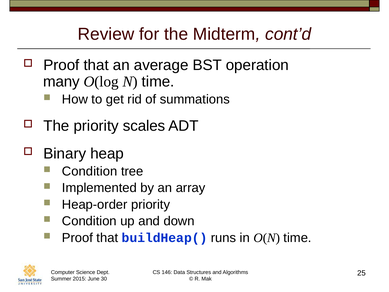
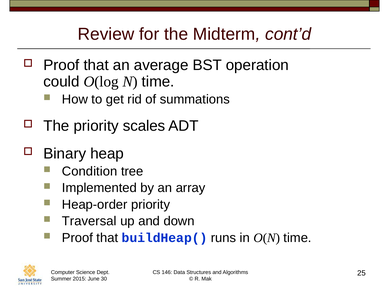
many: many -> could (61, 81)
Condition: Condition -> Traversal (89, 221)
